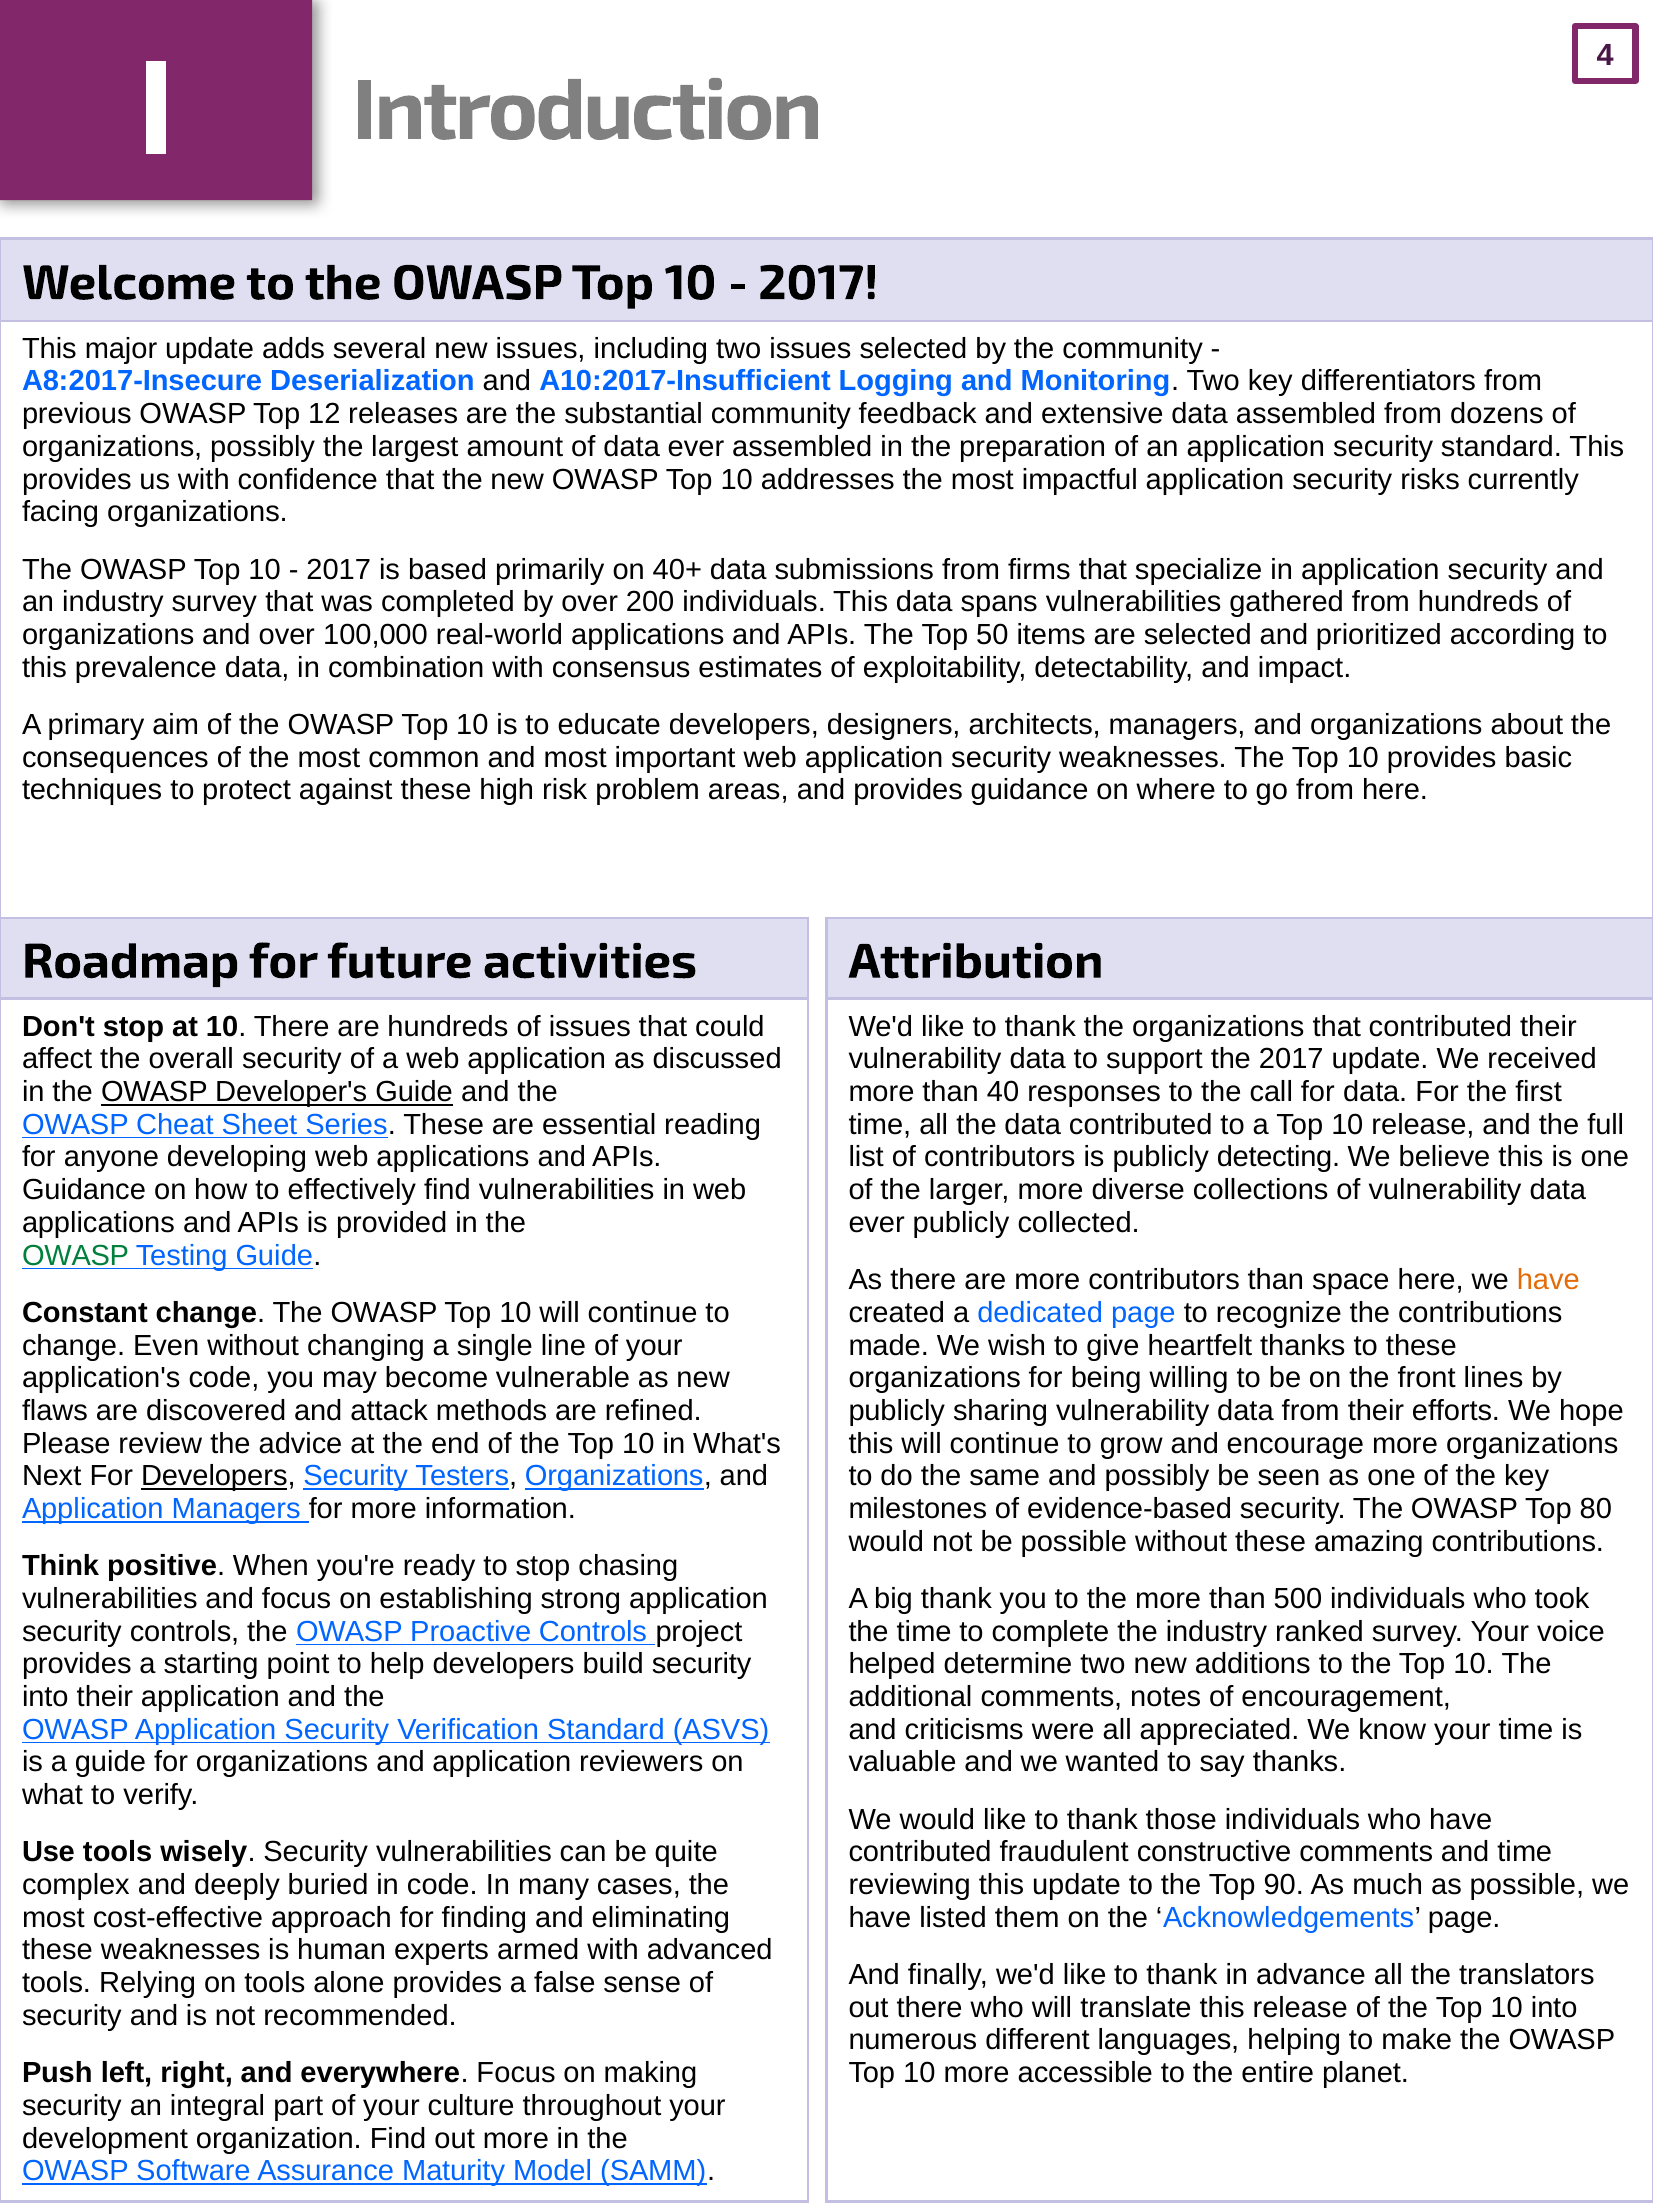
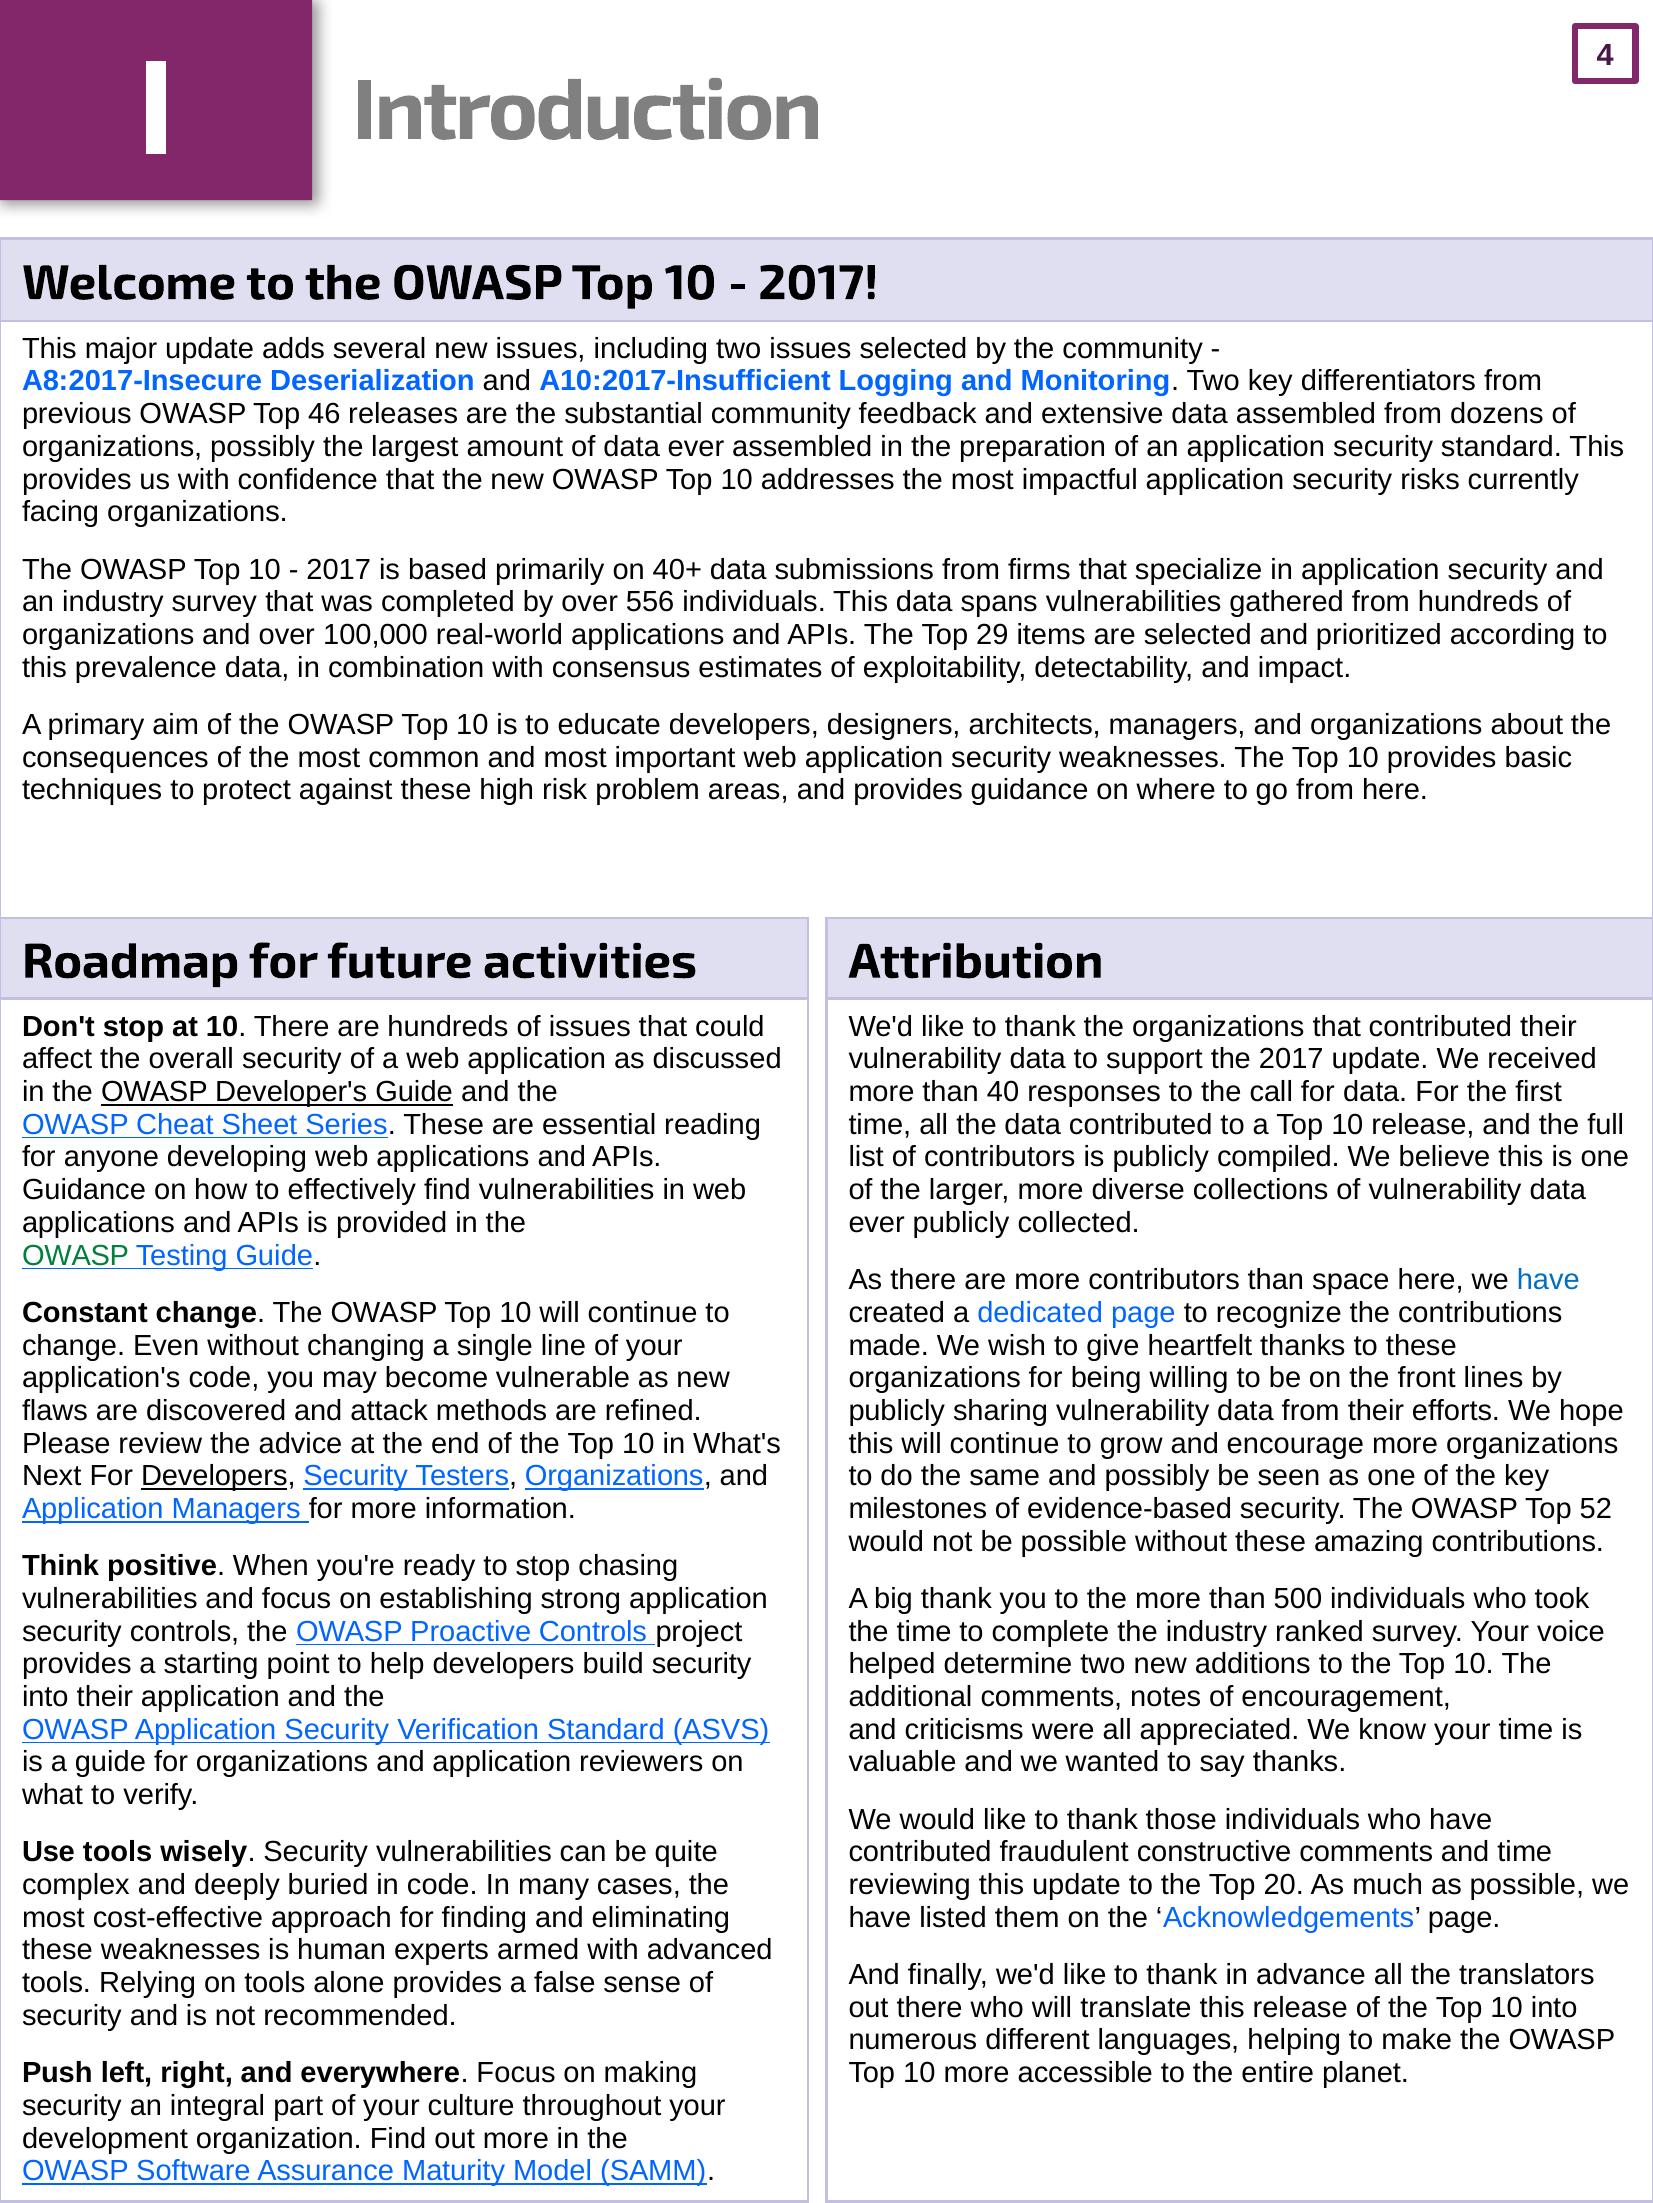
12: 12 -> 46 (324, 414)
200: 200 -> 556 (650, 602)
50: 50 -> 29 (992, 635)
detecting: detecting -> compiled (1278, 1158)
have colour: orange -> blue (1548, 1281)
80: 80 -> 52 (1596, 1510)
90: 90 -> 20 (1284, 1886)
